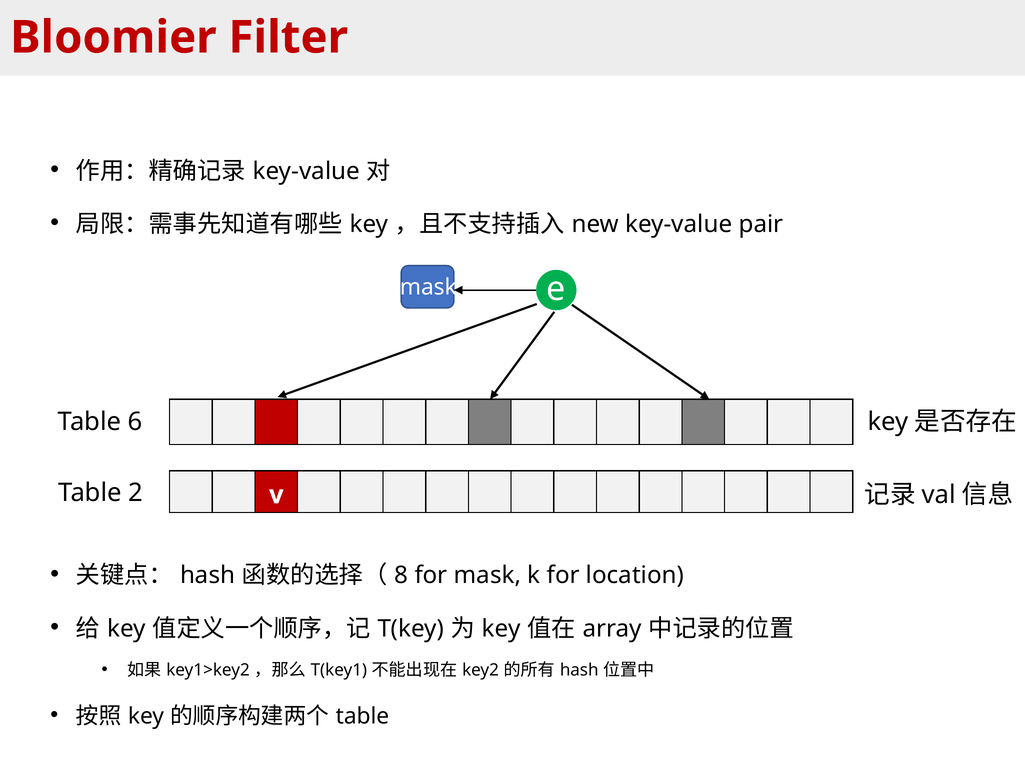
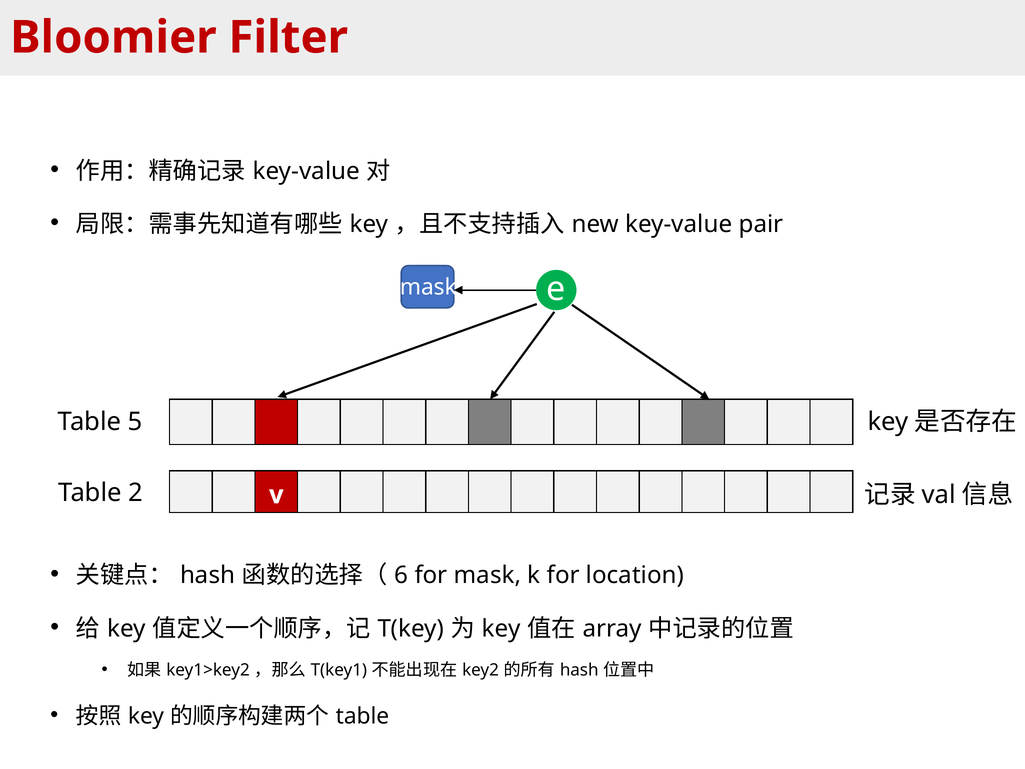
6: 6 -> 5 (135, 422)
8: 8 -> 6 (401, 575)
